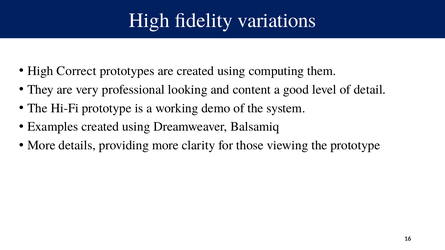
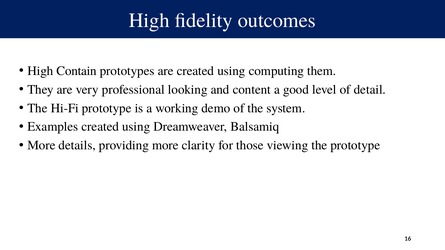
variations: variations -> outcomes (277, 21)
Correct: Correct -> Contain (77, 71)
